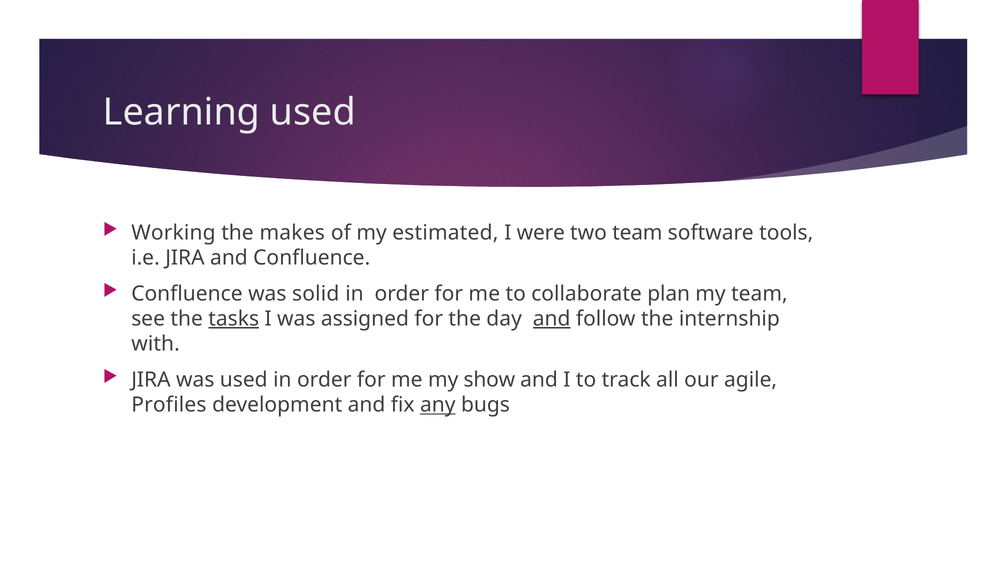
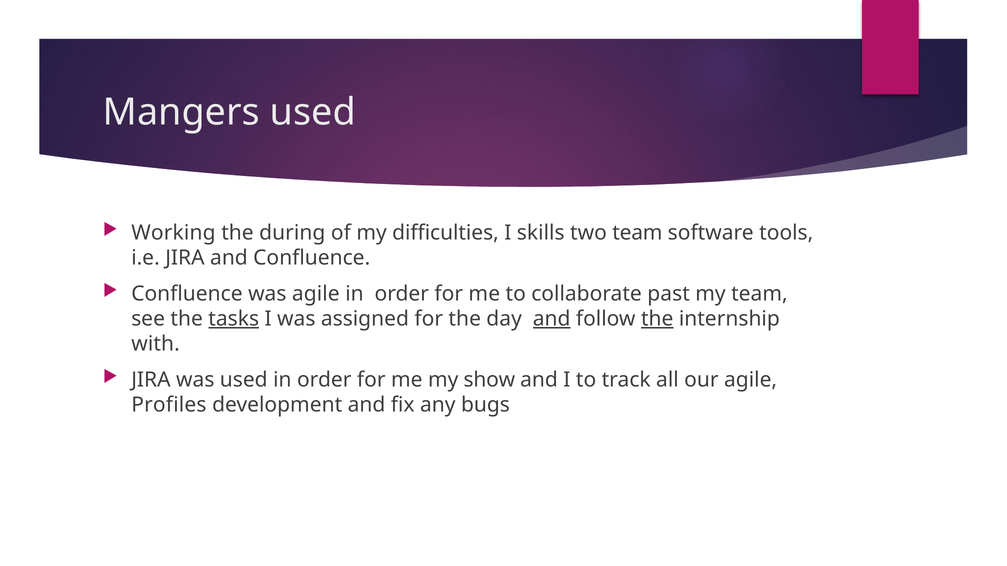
Learning: Learning -> Mangers (181, 112)
makes: makes -> during (292, 233)
estimated: estimated -> difficulties (445, 233)
were: were -> skills (541, 233)
was solid: solid -> agile (316, 294)
plan: plan -> past (669, 294)
the underline: none -> present (657, 319)
any underline: present -> none (438, 405)
